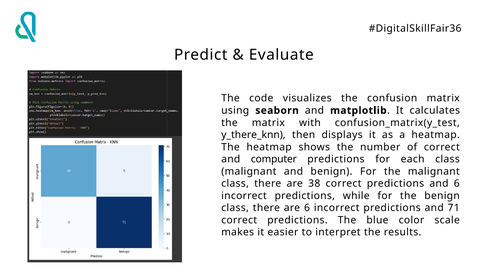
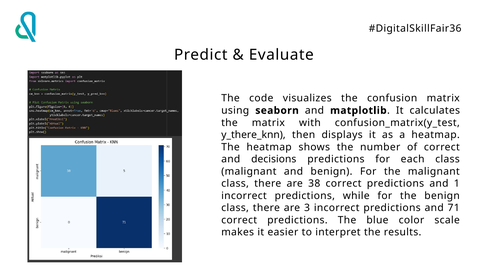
computer: computer -> decisions (274, 159)
and 6: 6 -> 1 (457, 184)
are 6: 6 -> 3 (307, 208)
